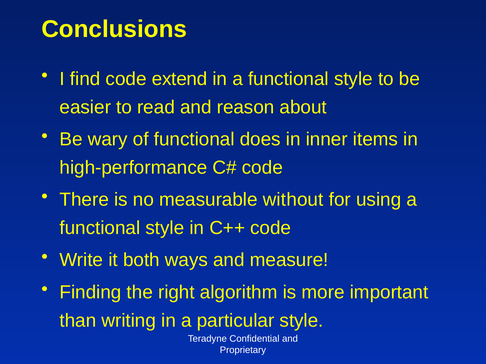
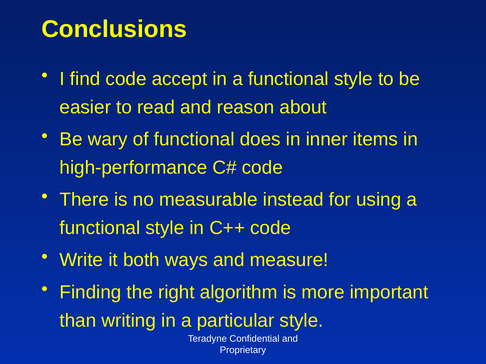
extend: extend -> accept (180, 79)
without: without -> instead (293, 200)
